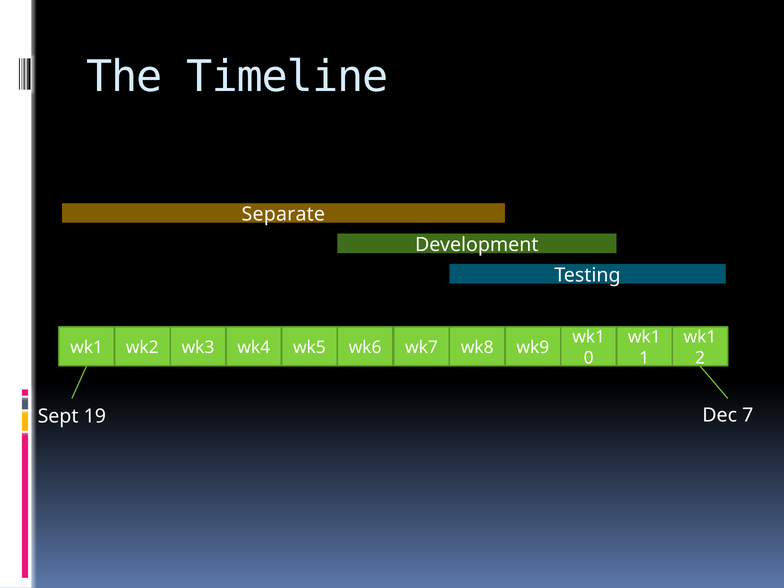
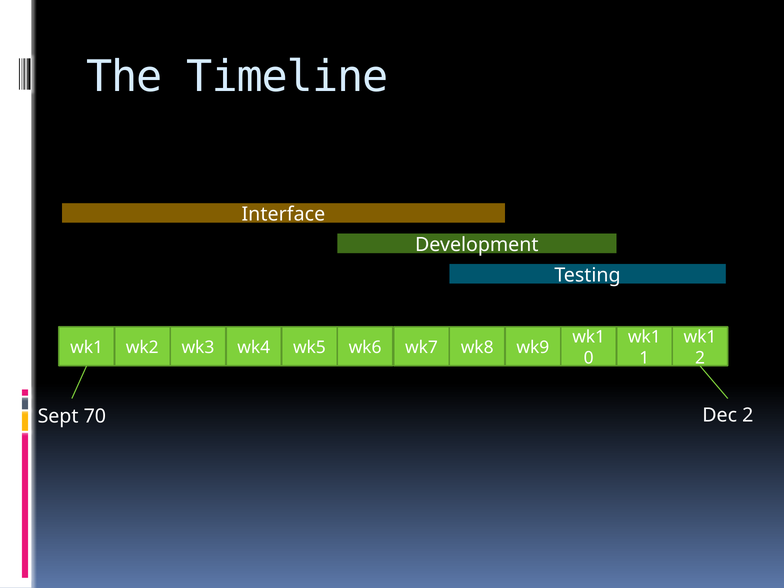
Separate: Separate -> Interface (283, 214)
19: 19 -> 70 (95, 416)
Dec 7: 7 -> 2 (748, 416)
